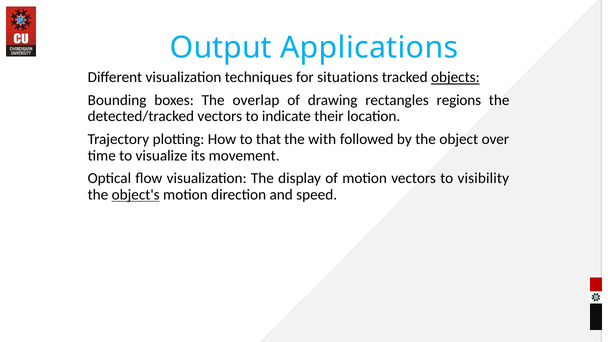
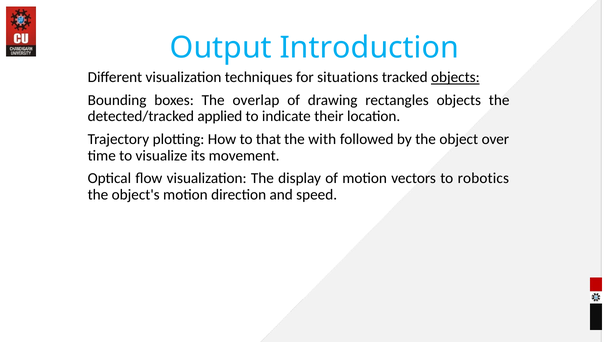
Applications: Applications -> Introduction (369, 48)
rectangles regions: regions -> objects (459, 100)
detected/tracked vectors: vectors -> applied (220, 116)
visibility: visibility -> robotics (483, 178)
object's underline: present -> none (136, 195)
